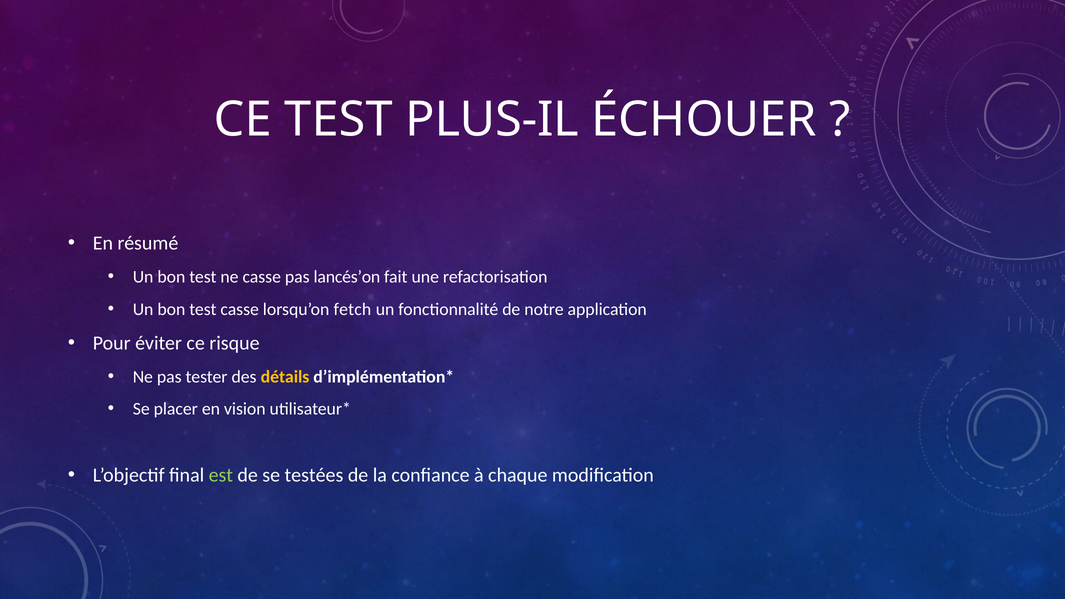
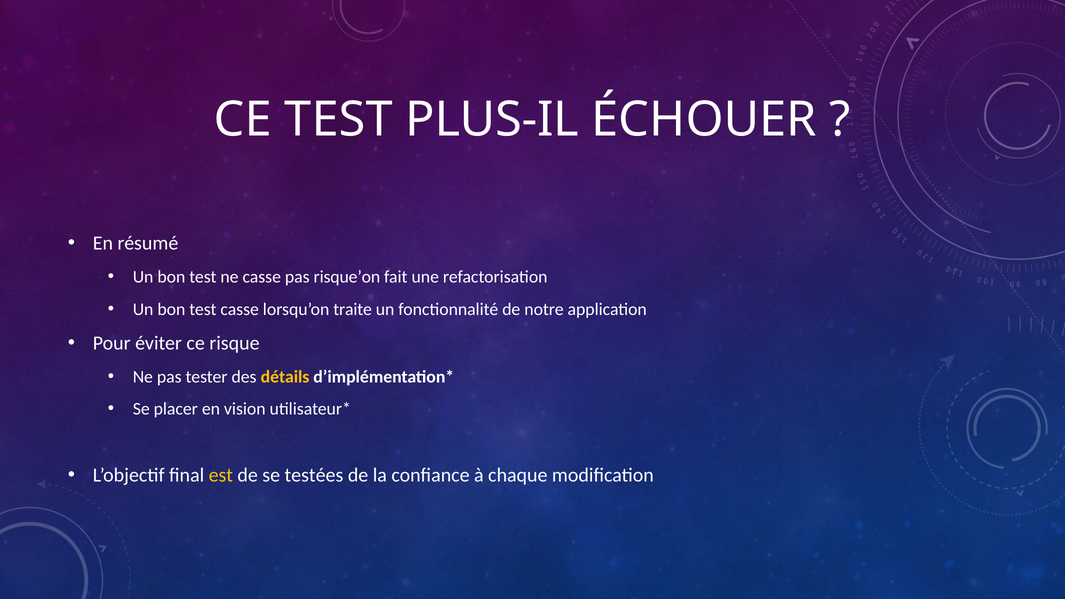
lancés’on: lancés’on -> risque’on (347, 277)
fetch: fetch -> traite (353, 309)
est colour: light green -> yellow (221, 475)
